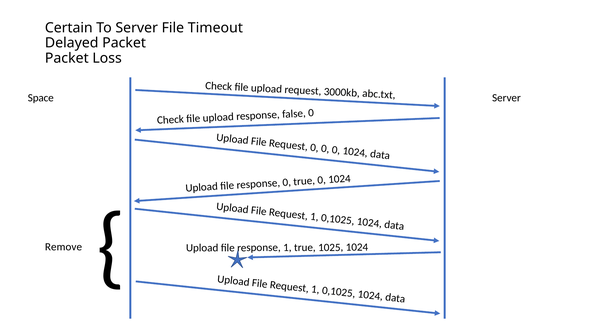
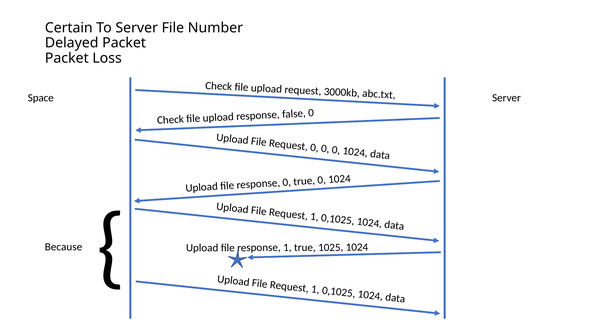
Timeout: Timeout -> Number (215, 28)
Remove: Remove -> Because (64, 247)
